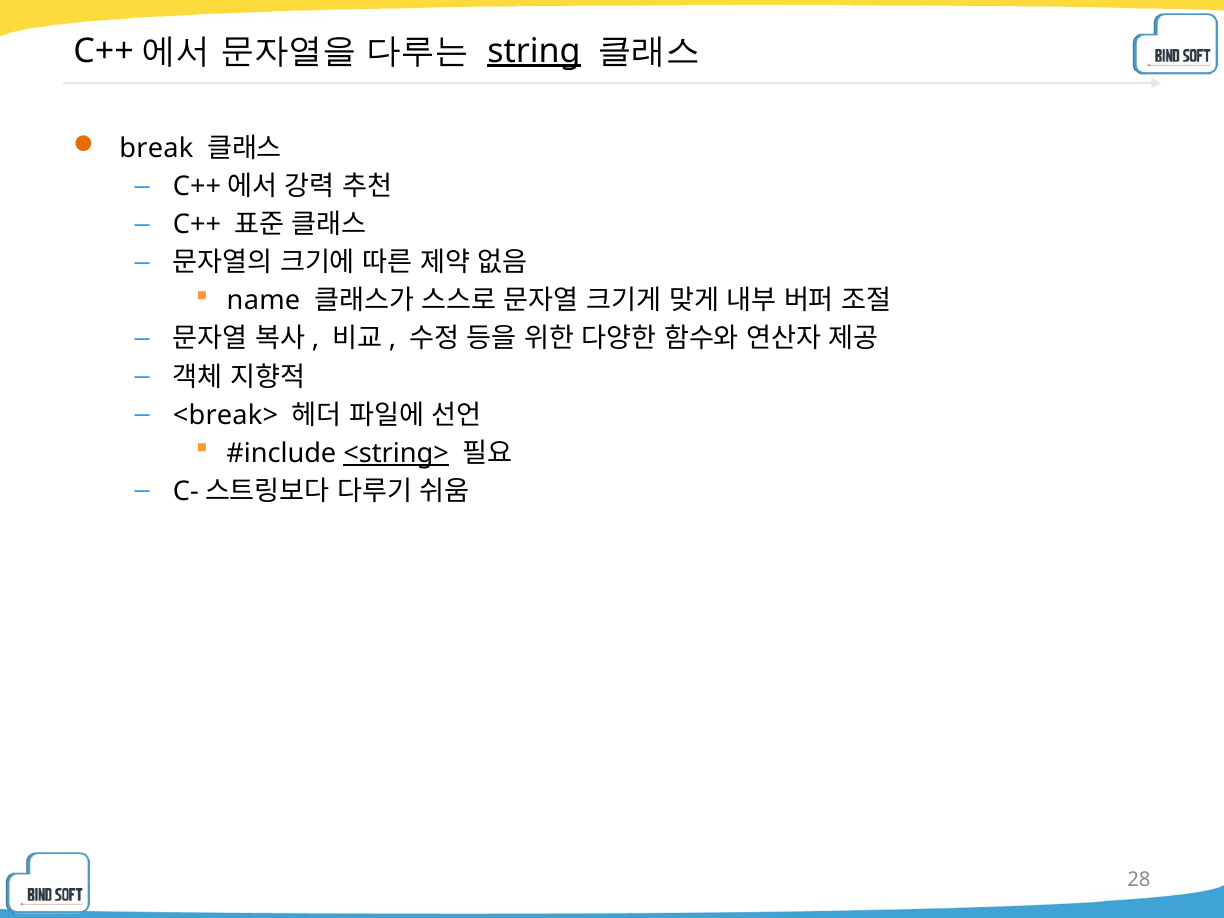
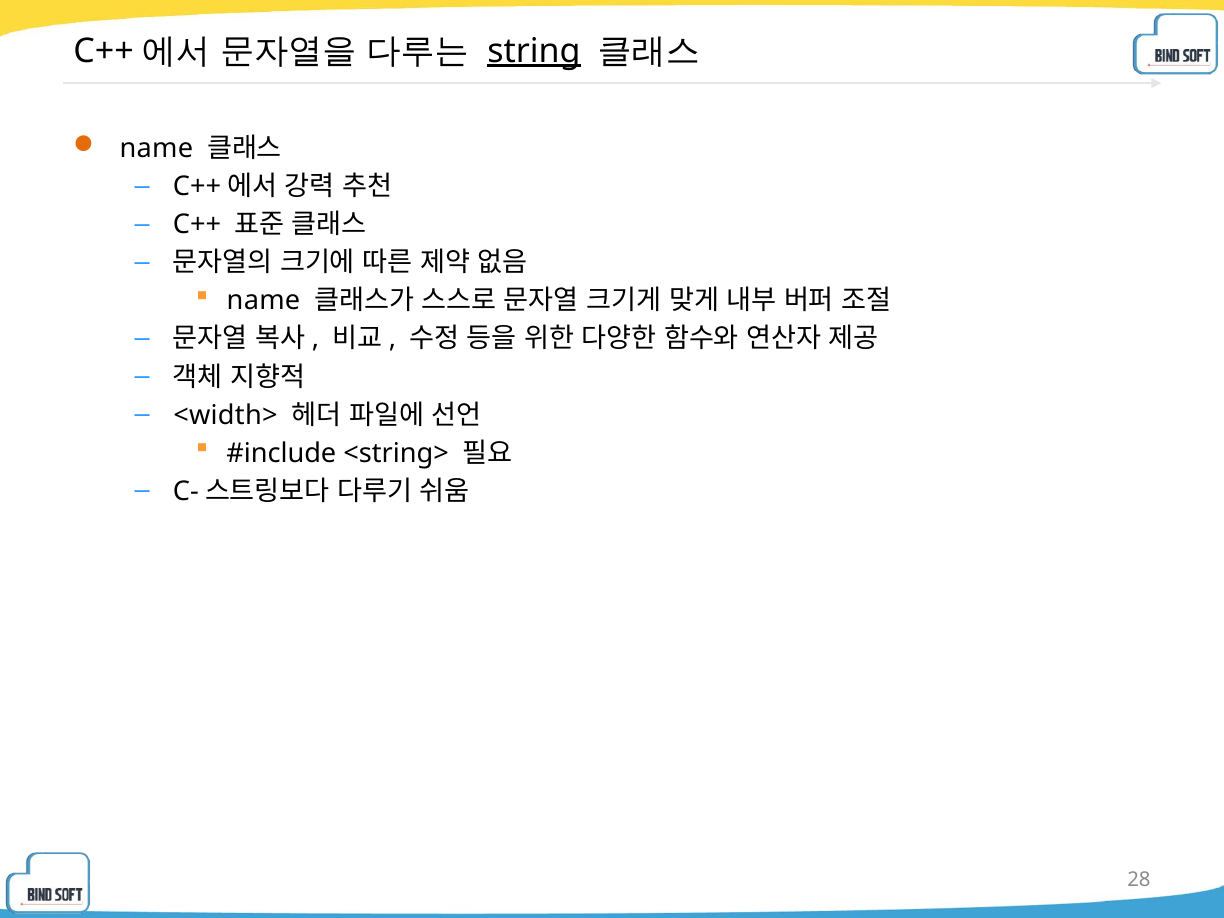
break: break -> name (156, 149)
<break>: <break> -> <width> (225, 415)
<string> underline: present -> none (396, 453)
